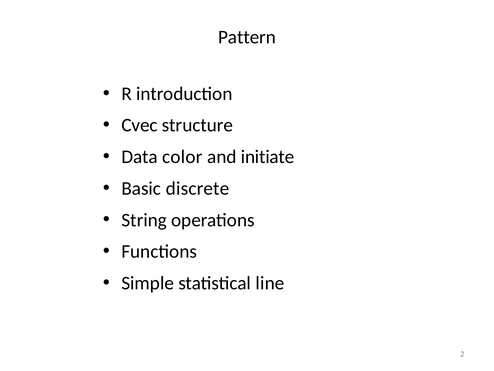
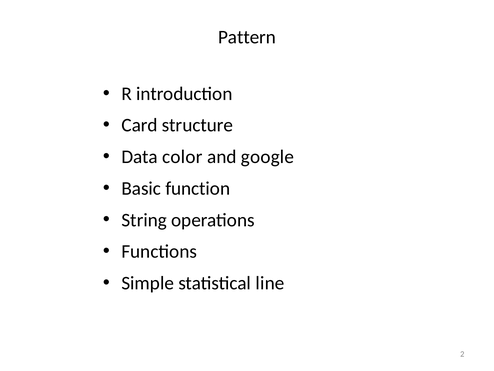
Cvec: Cvec -> Card (140, 125)
initiate: initiate -> google (267, 157)
discrete: discrete -> function (198, 188)
